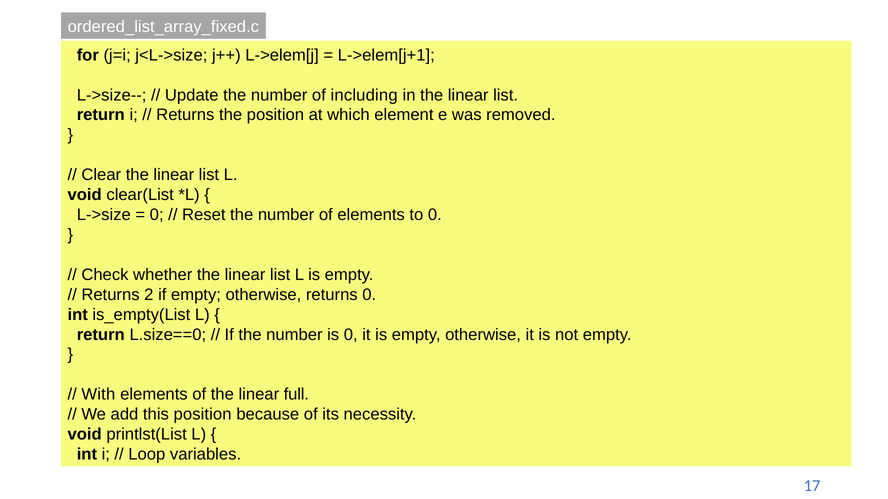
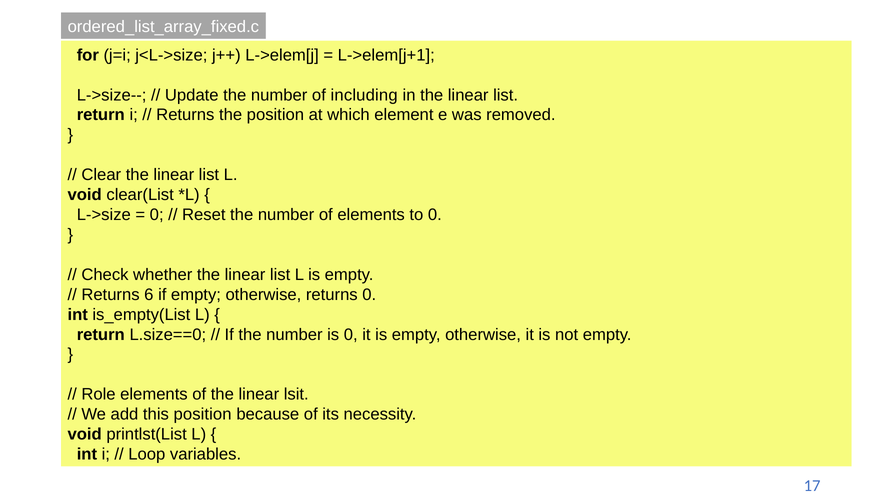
2: 2 -> 6 (149, 295)
With: With -> Role (98, 395)
full: full -> lsit (296, 395)
